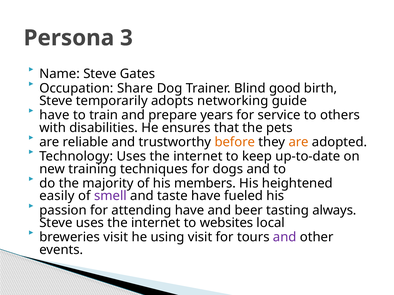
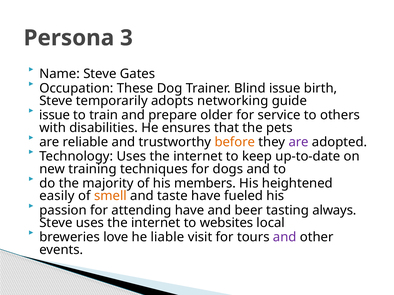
Share: Share -> These (135, 88)
Blind good: good -> issue (285, 88)
have: have -> issue (55, 115)
years: years -> older (217, 115)
are colour: orange -> purple (299, 142)
smell colour: purple -> orange (110, 196)
breweries visit: visit -> love (116, 238)
using: using -> liable (167, 238)
